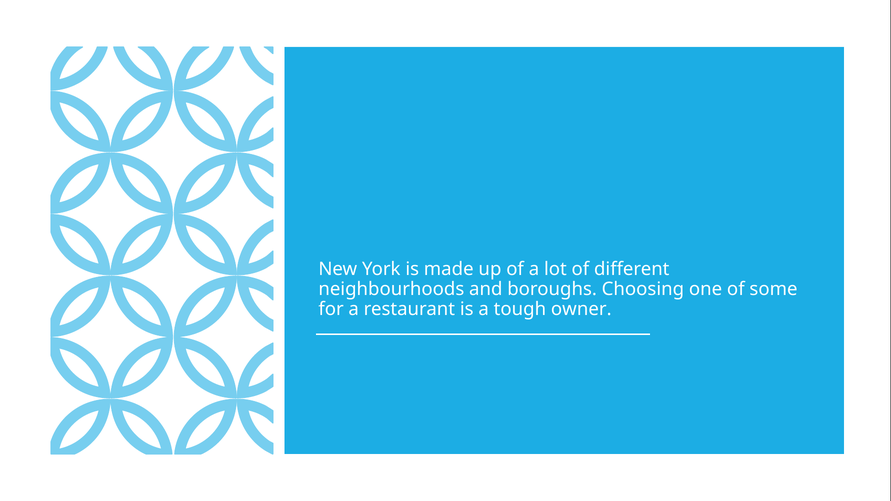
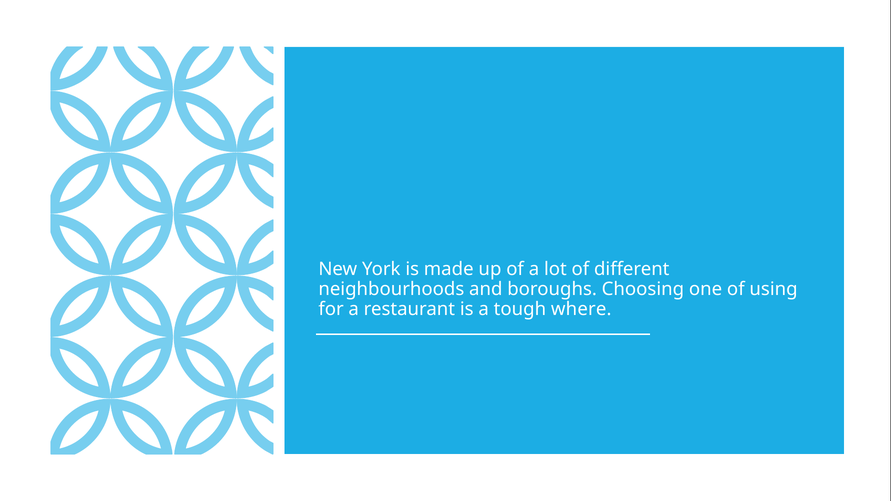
some: some -> using (774, 289)
owner: owner -> where (581, 309)
